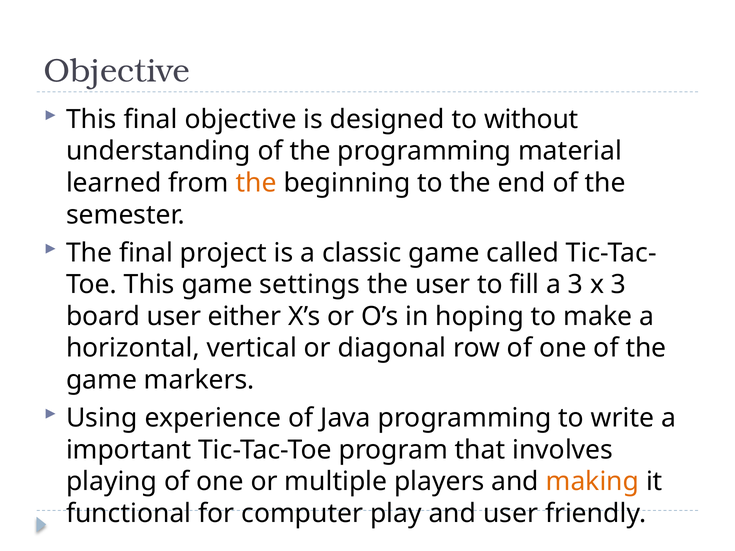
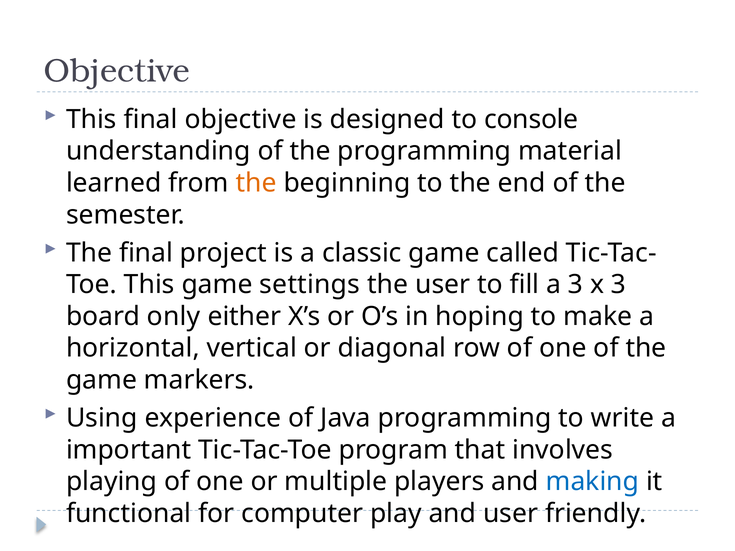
without: without -> console (531, 119)
board user: user -> only (174, 317)
making colour: orange -> blue (592, 482)
